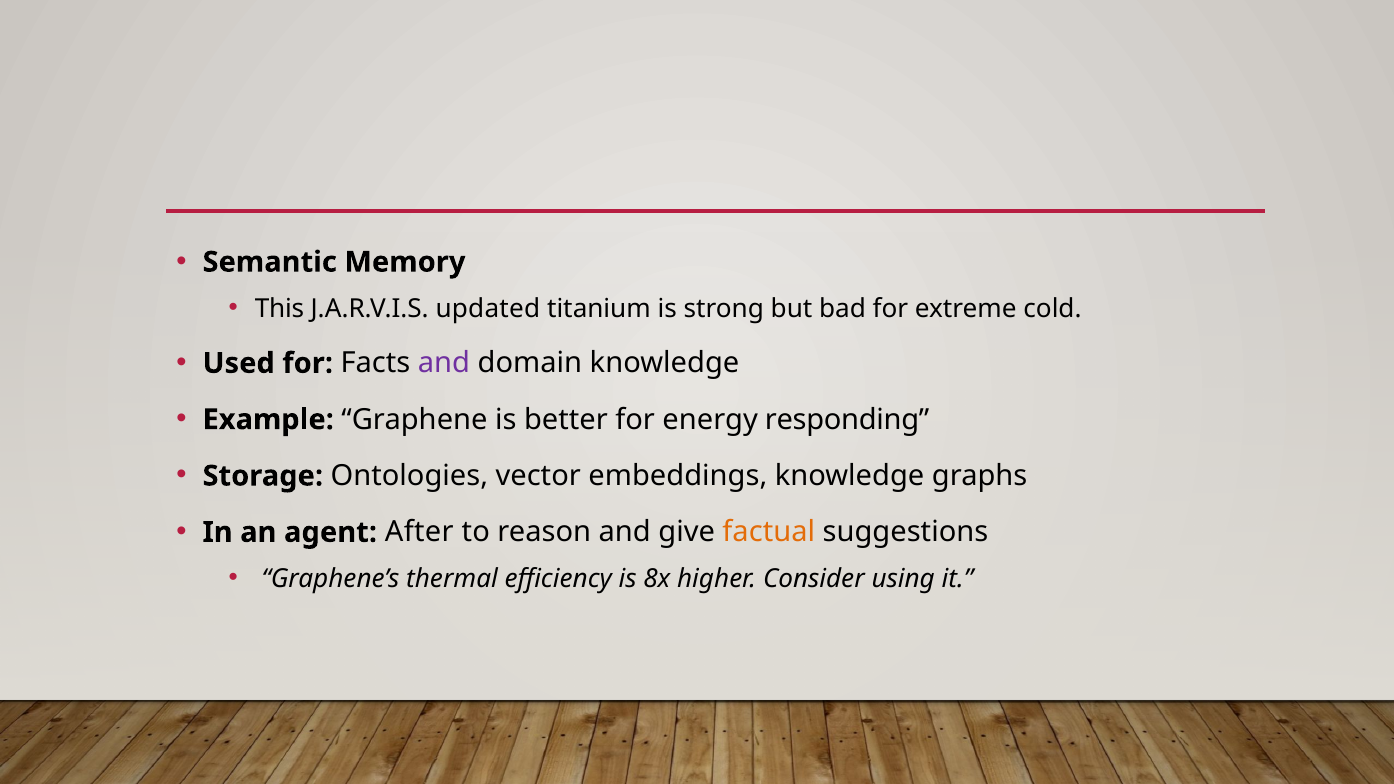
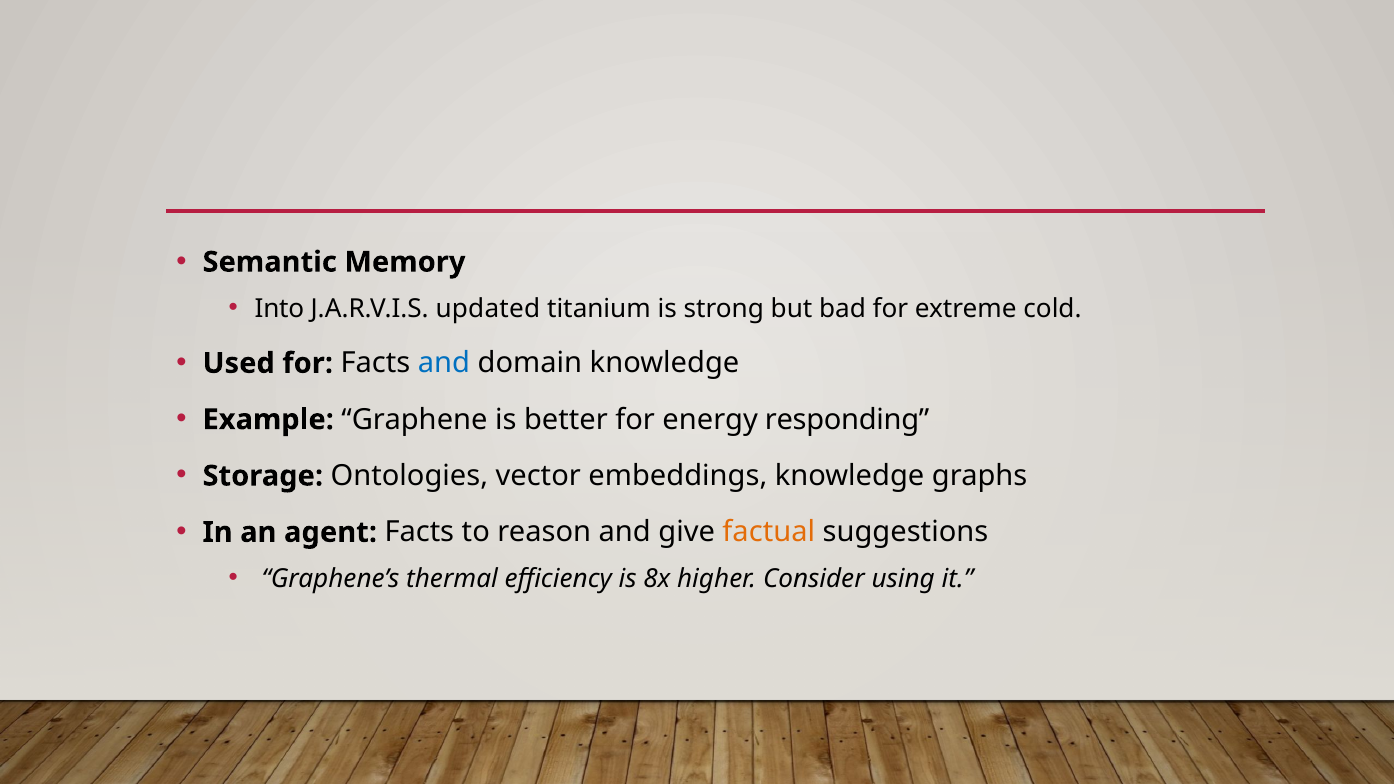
This: This -> Into (279, 309)
and colour: purple -> blue (444, 363)
agent After: After -> Facts (419, 532)
